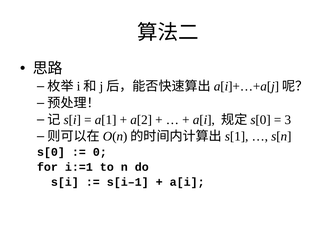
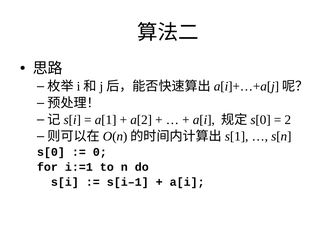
3: 3 -> 2 (288, 120)
